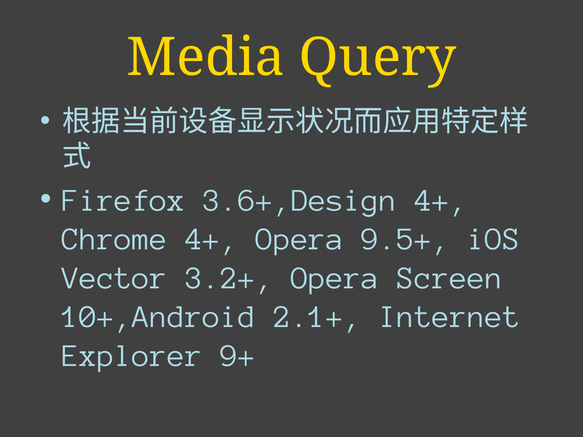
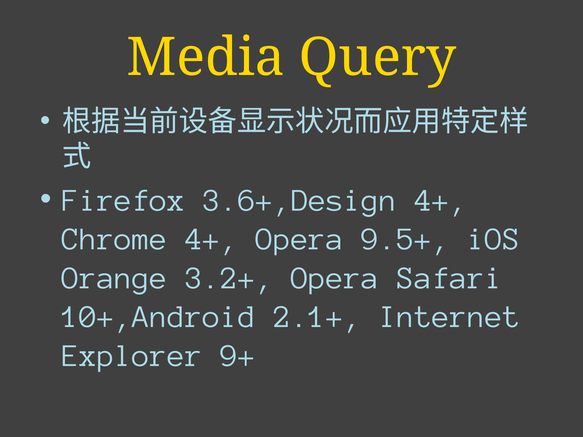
Vector: Vector -> Orange (115, 278)
Screen: Screen -> Safari (450, 278)
